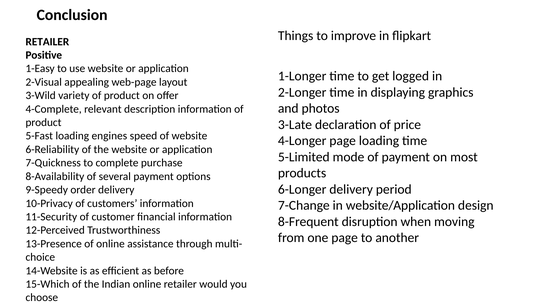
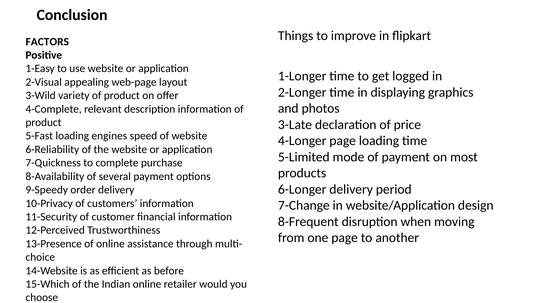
RETAILER: RETAILER -> FACTORS (47, 42)
